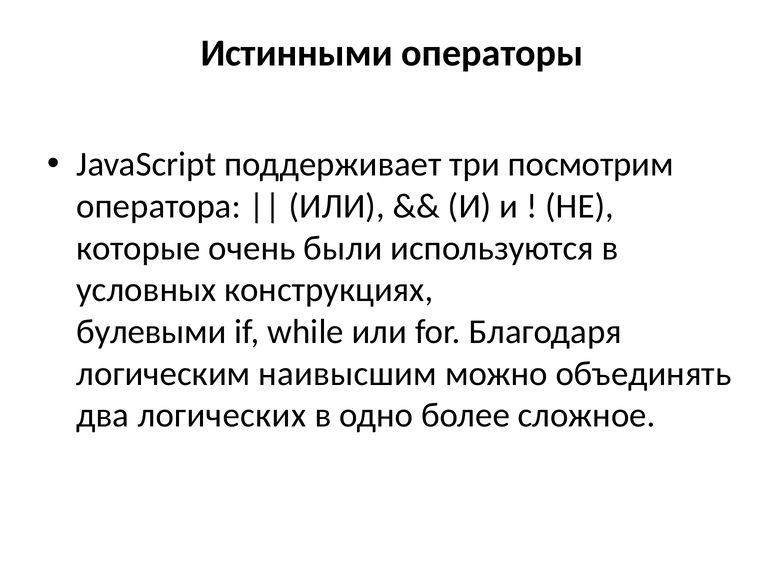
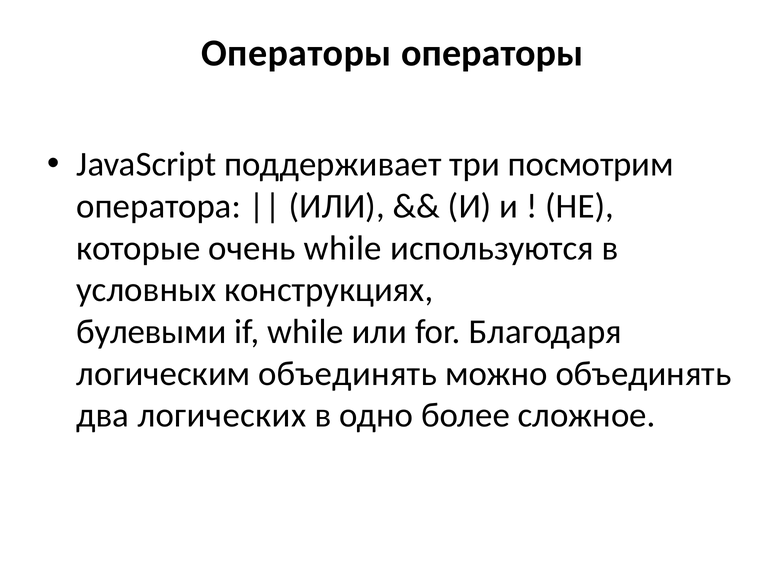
Истинными: Истинными -> Операторы (296, 53)
очень были: были -> while (343, 248)
логическим наивысшим: наивысшим -> объединять (348, 374)
